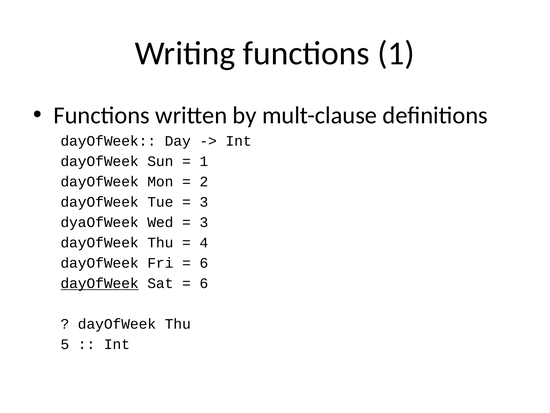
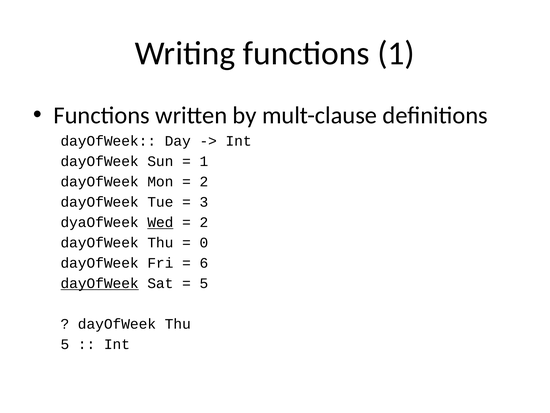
Wed underline: none -> present (160, 222)
3: 3 -> 2 (204, 222)
4: 4 -> 0 (204, 243)
6: 6 -> 5 (204, 283)
